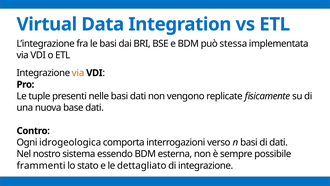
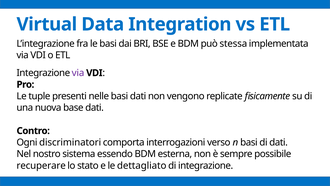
via colour: orange -> purple (78, 73)
idrogeologica: idrogeologica -> discriminatori (70, 142)
frammenti: frammenti -> recuperare (41, 165)
